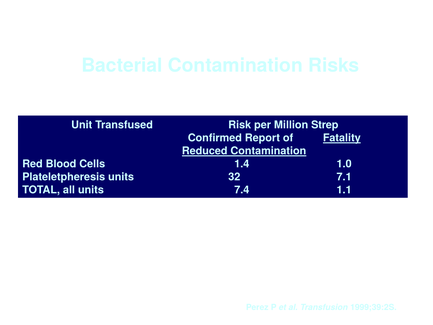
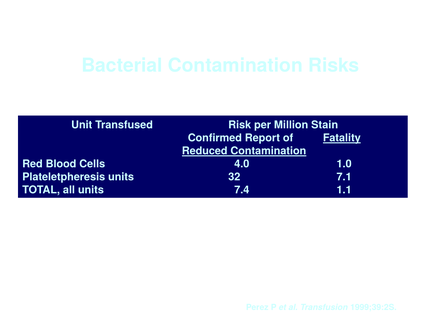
Strep: Strep -> Stain (325, 125)
1.4: 1.4 -> 4.0 (242, 164)
